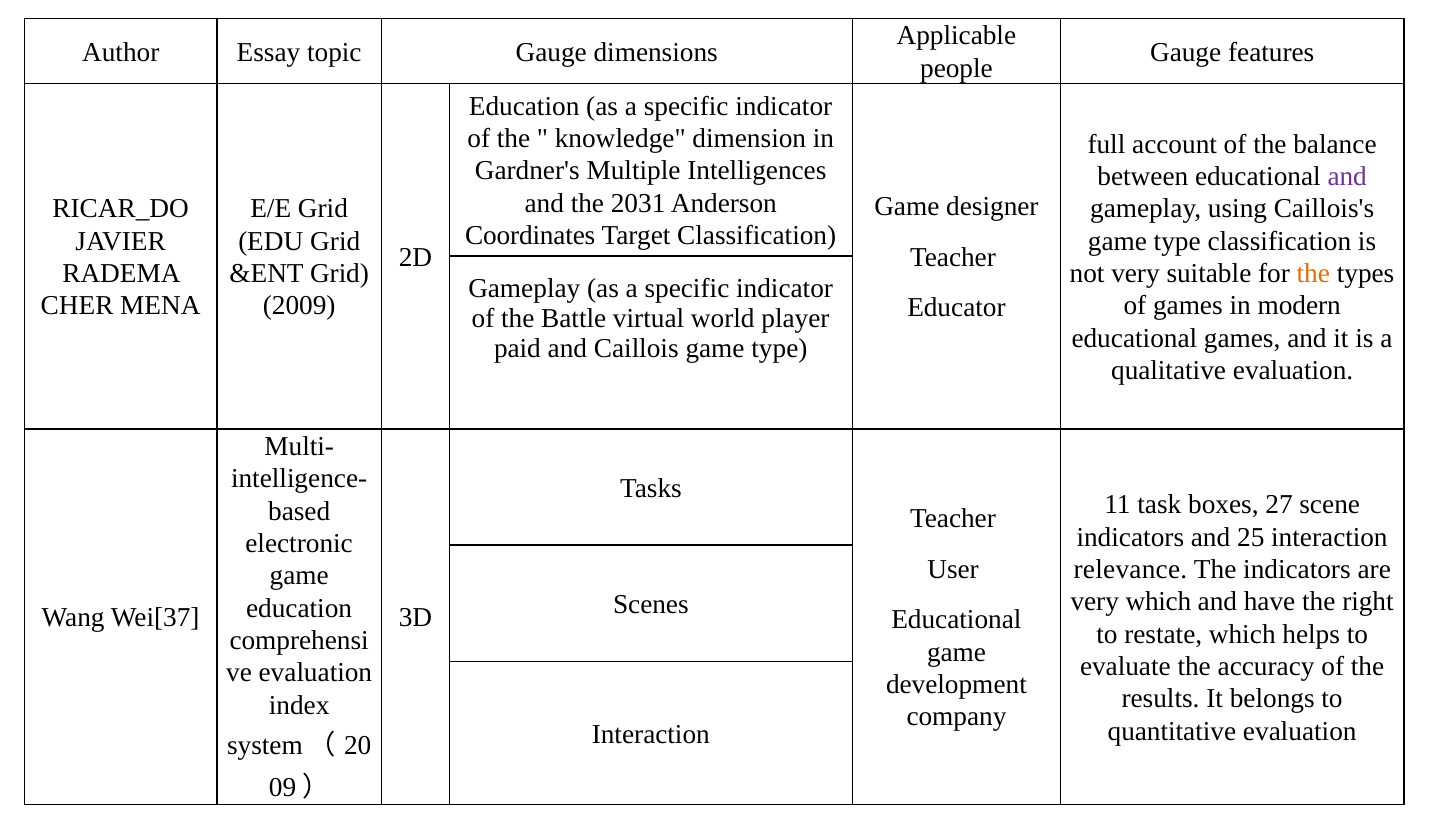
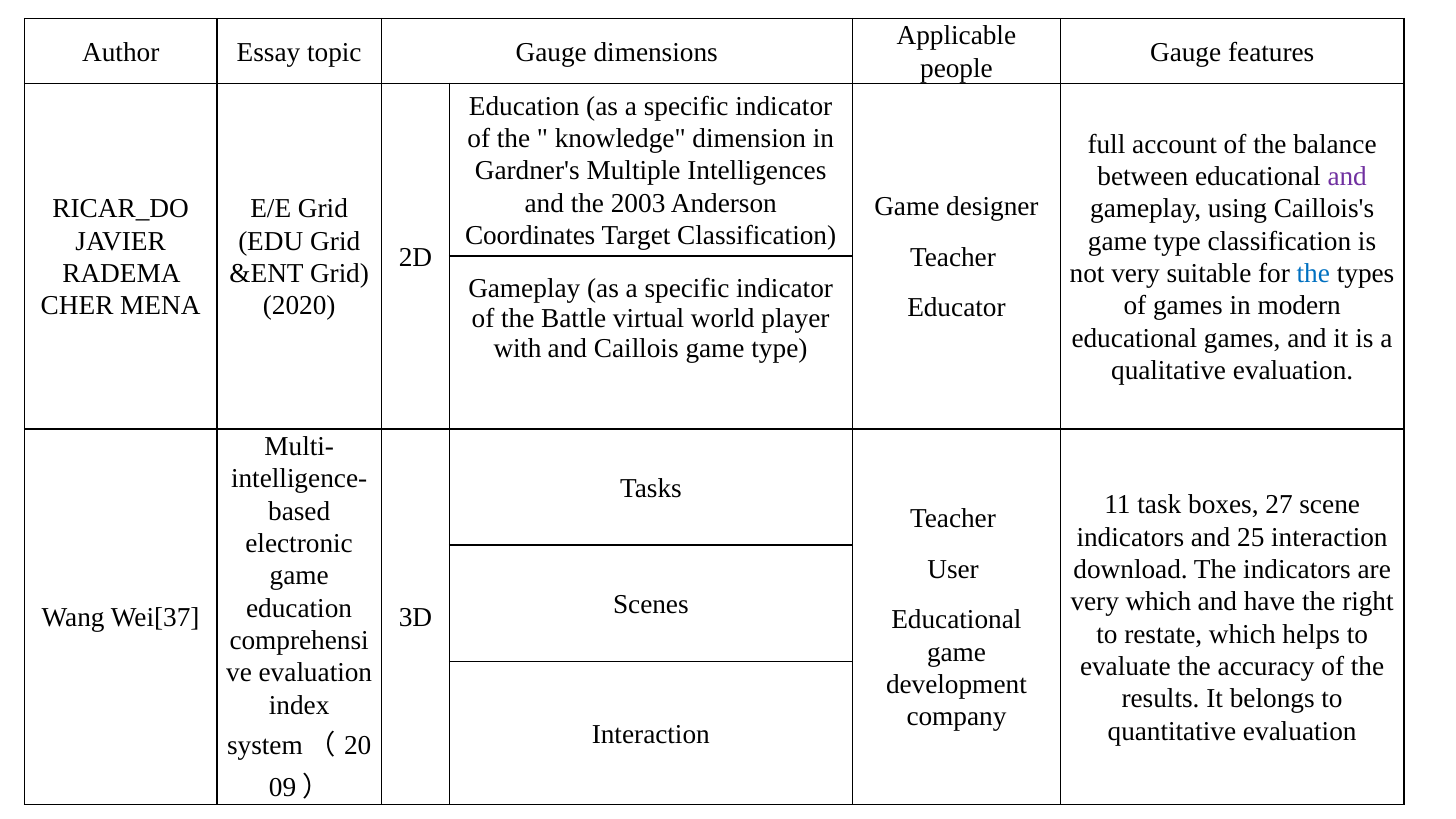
2031: 2031 -> 2003 (638, 203)
the colour: orange -> blue (1313, 273)
2009: 2009 -> 2020 (299, 306)
paid: paid -> with (518, 349)
relevance: relevance -> download (1131, 569)
